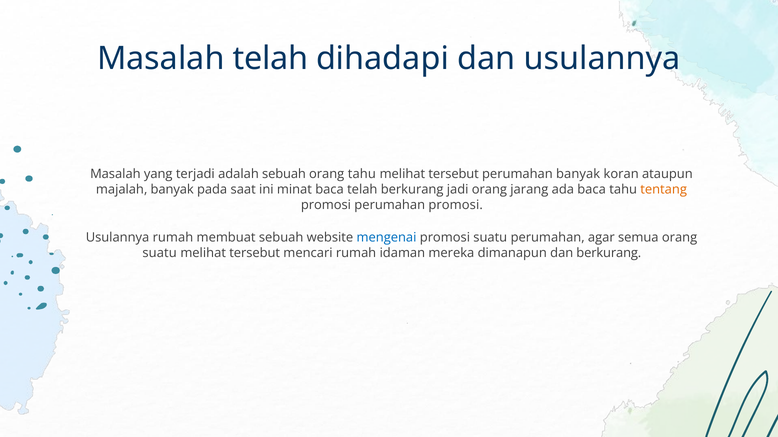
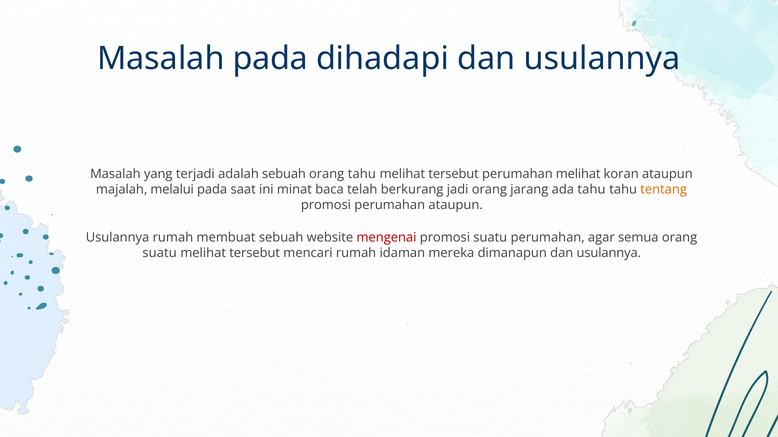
Masalah telah: telah -> pada (270, 59)
perumahan banyak: banyak -> melihat (578, 174)
majalah banyak: banyak -> melalui (172, 190)
ada baca: baca -> tahu (592, 190)
perumahan promosi: promosi -> ataupun (456, 205)
mengenai colour: blue -> red (387, 238)
dimanapun dan berkurang: berkurang -> usulannya (609, 254)
